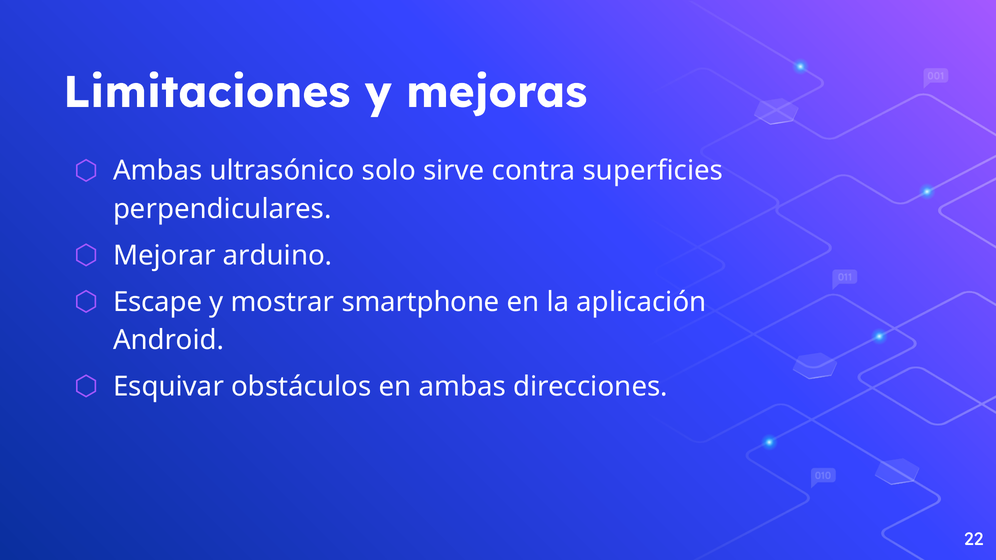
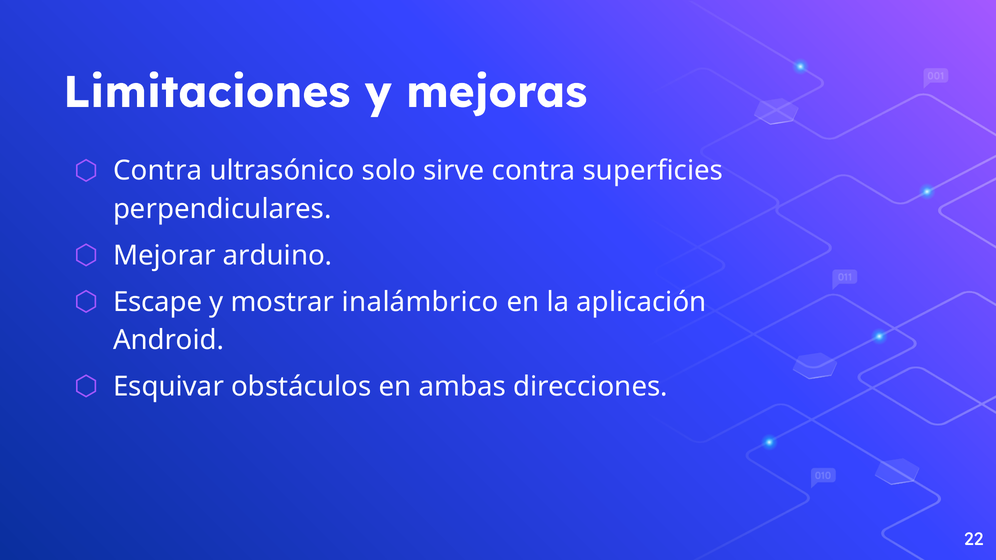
Ambas: Ambas -> Contra (158, 171)
smartphone: smartphone -> inalámbrico (420, 302)
